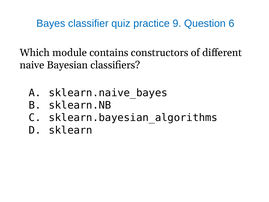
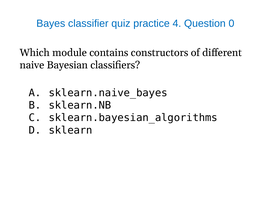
9: 9 -> 4 (177, 23)
6: 6 -> 0 (231, 23)
